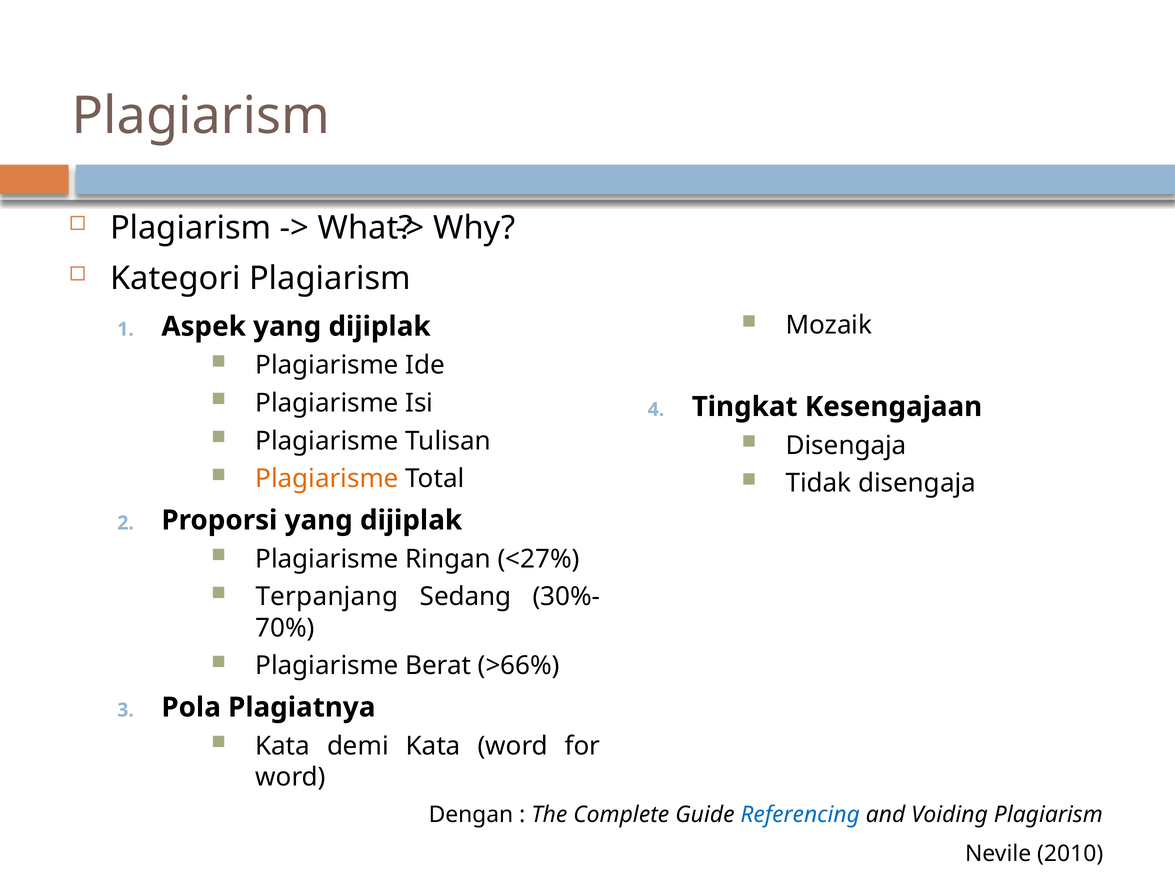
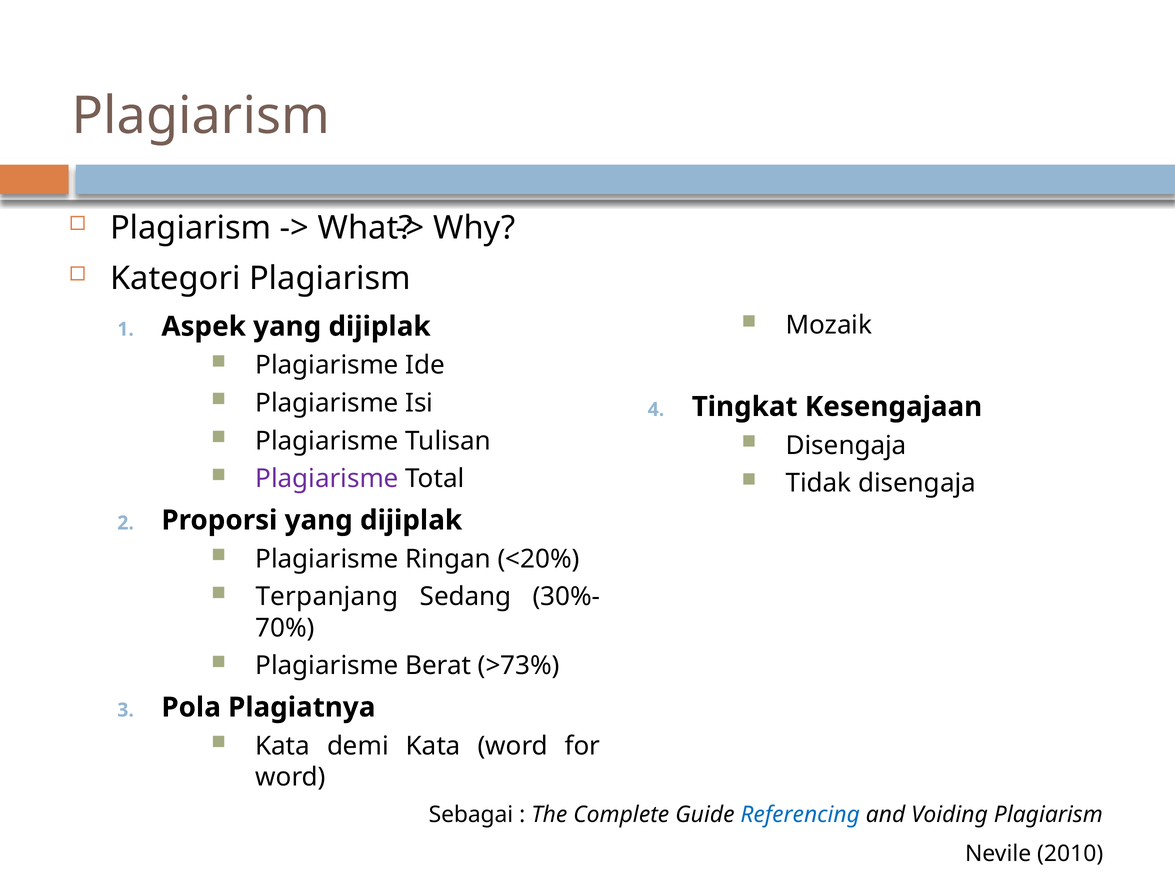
Plagiarisme colour: orange -> purple (327, 478)
<27%: <27% -> <20% (539, 558)
>66%: >66% -> >73% (519, 665)
Dengan: Dengan -> Sebagai (471, 814)
